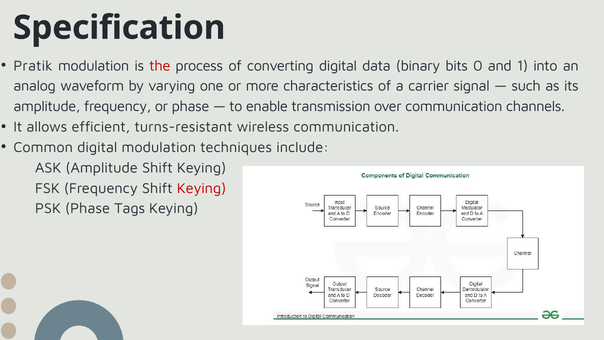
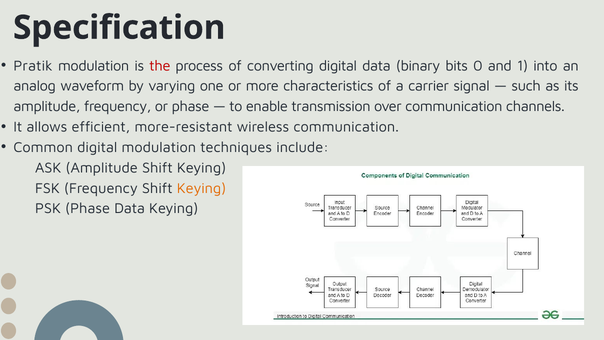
turns-resistant: turns-resistant -> more-resistant (183, 127)
Keying colour: red -> orange (201, 188)
Phase Tags: Tags -> Data (130, 208)
